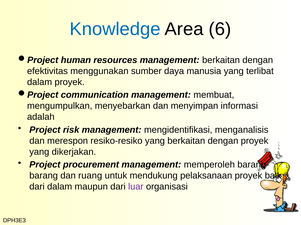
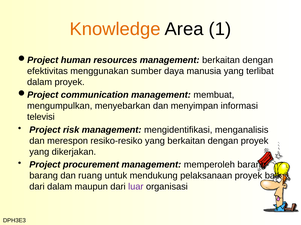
Knowledge colour: blue -> orange (115, 29)
6: 6 -> 1 (220, 29)
adalah: adalah -> televisi (41, 117)
